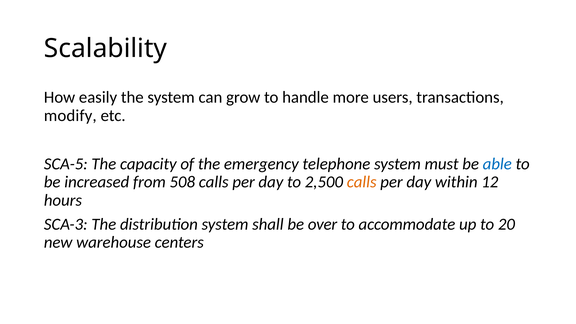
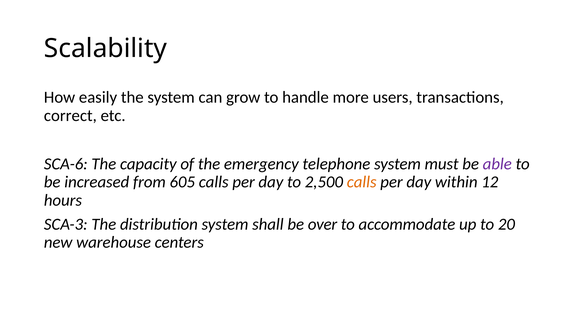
modify: modify -> correct (70, 116)
SCA-5: SCA-5 -> SCA-6 (66, 164)
able colour: blue -> purple (497, 164)
508: 508 -> 605 (182, 182)
